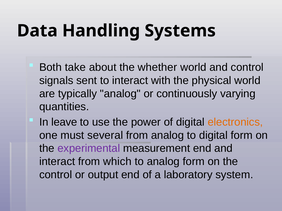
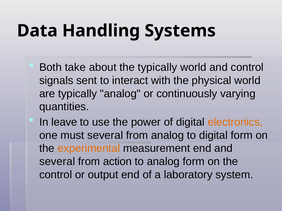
the whether: whether -> typically (157, 68)
experimental colour: purple -> orange (89, 149)
interact: interact -> several (57, 162)
which: which -> action (117, 162)
